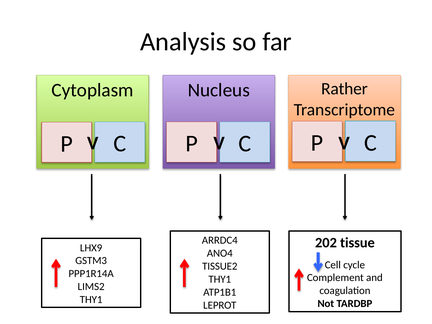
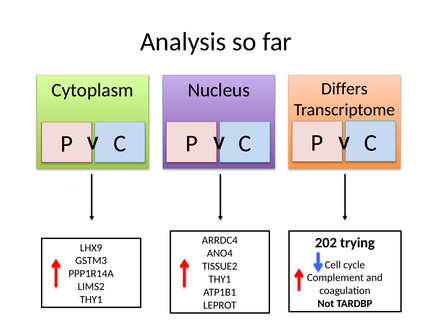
Rather: Rather -> Differs (344, 89)
tissue: tissue -> trying (357, 243)
